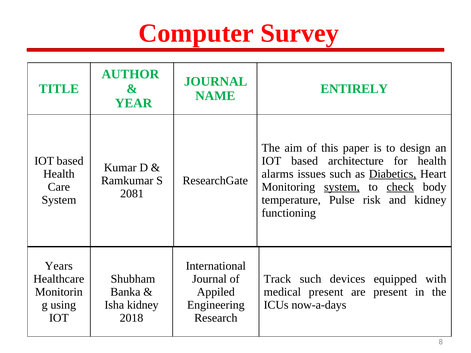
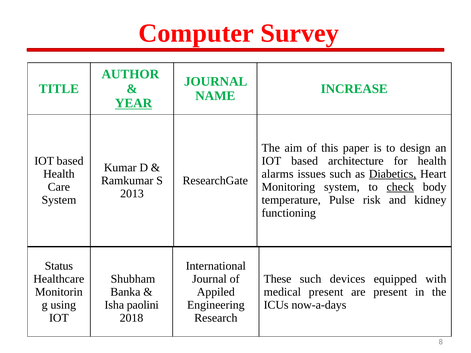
ENTIRELY: ENTIRELY -> INCREASE (354, 89)
YEAR underline: none -> present (134, 103)
system underline: present -> none (342, 187)
2081: 2081 -> 2013 (132, 194)
Years: Years -> Status (59, 266)
Track: Track -> These (277, 279)
Isha kidney: kidney -> paolini (143, 305)
